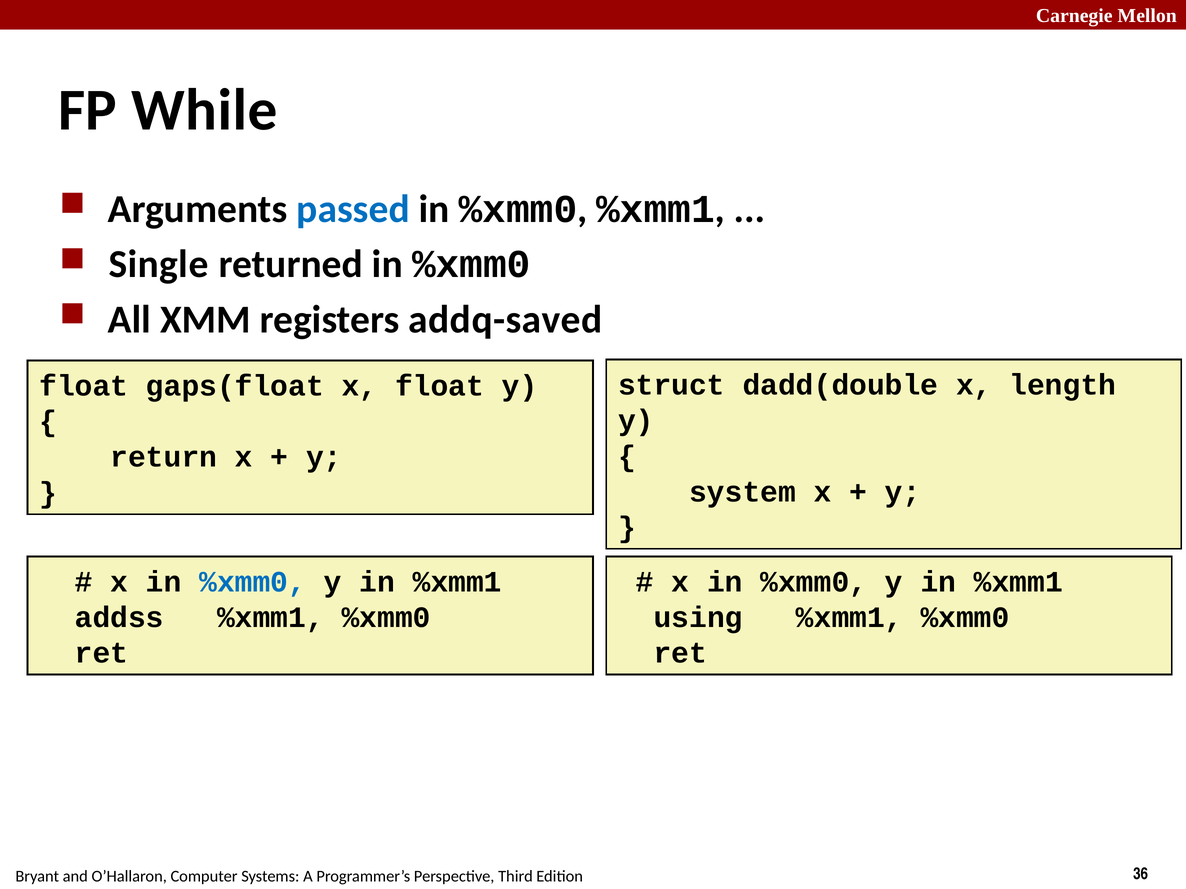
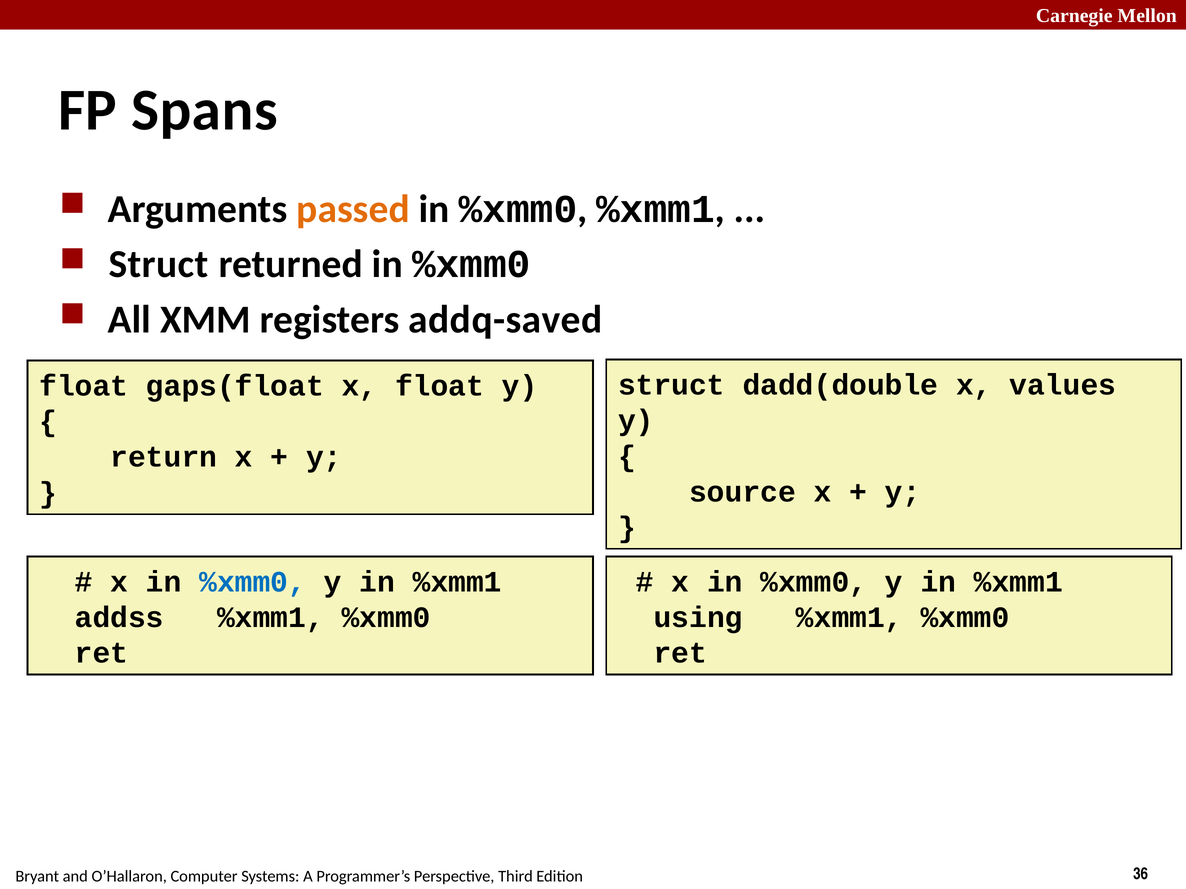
While: While -> Spans (204, 110)
passed colour: blue -> orange (353, 209)
Single: Single -> Struct (158, 264)
length: length -> values (1063, 385)
system: system -> source (743, 492)
